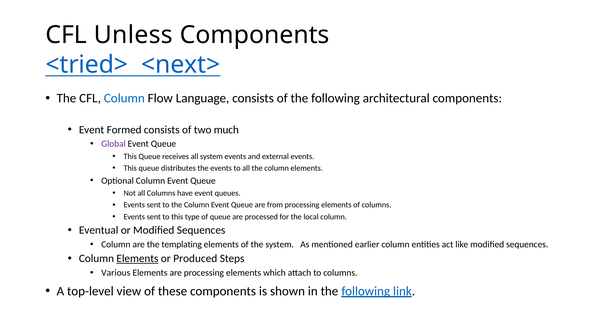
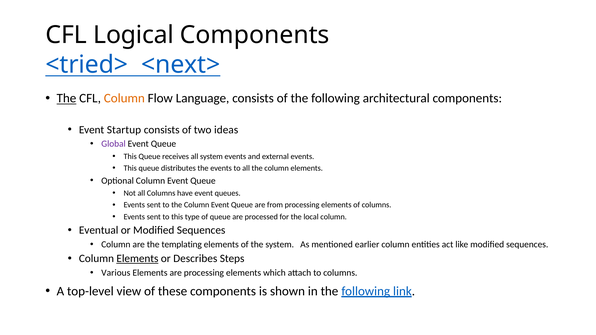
Unless: Unless -> Logical (134, 35)
The underline: none -> present (66, 98)
Column colour: blue -> orange (124, 98)
Formed: Formed -> Startup (124, 130)
much: much -> ideas (226, 130)
Produced: Produced -> Describes (195, 259)
